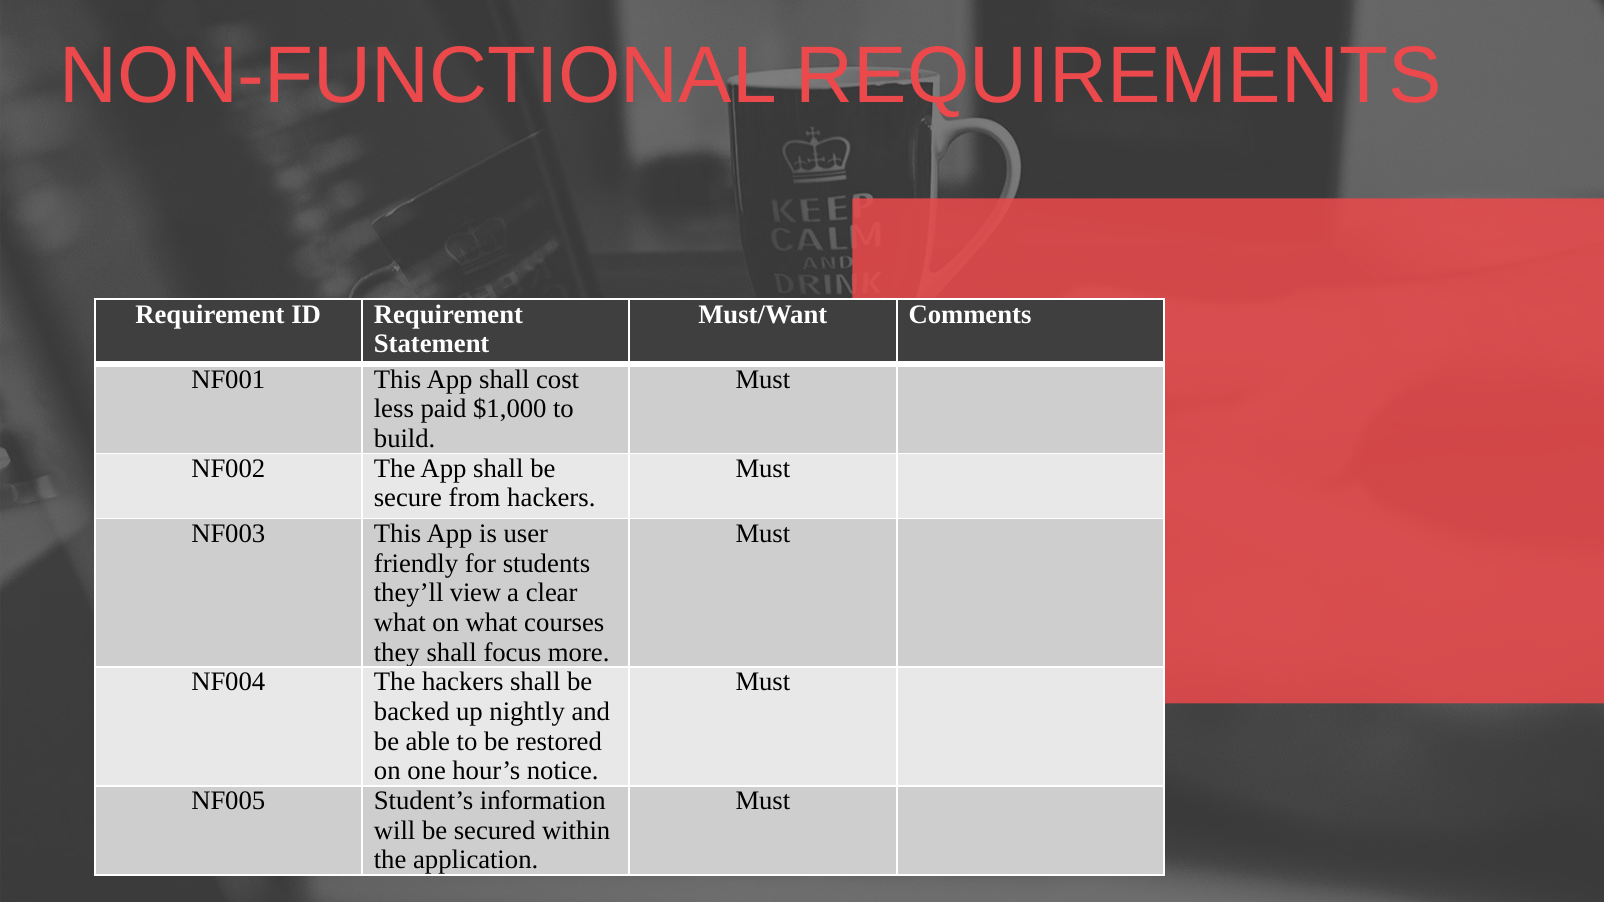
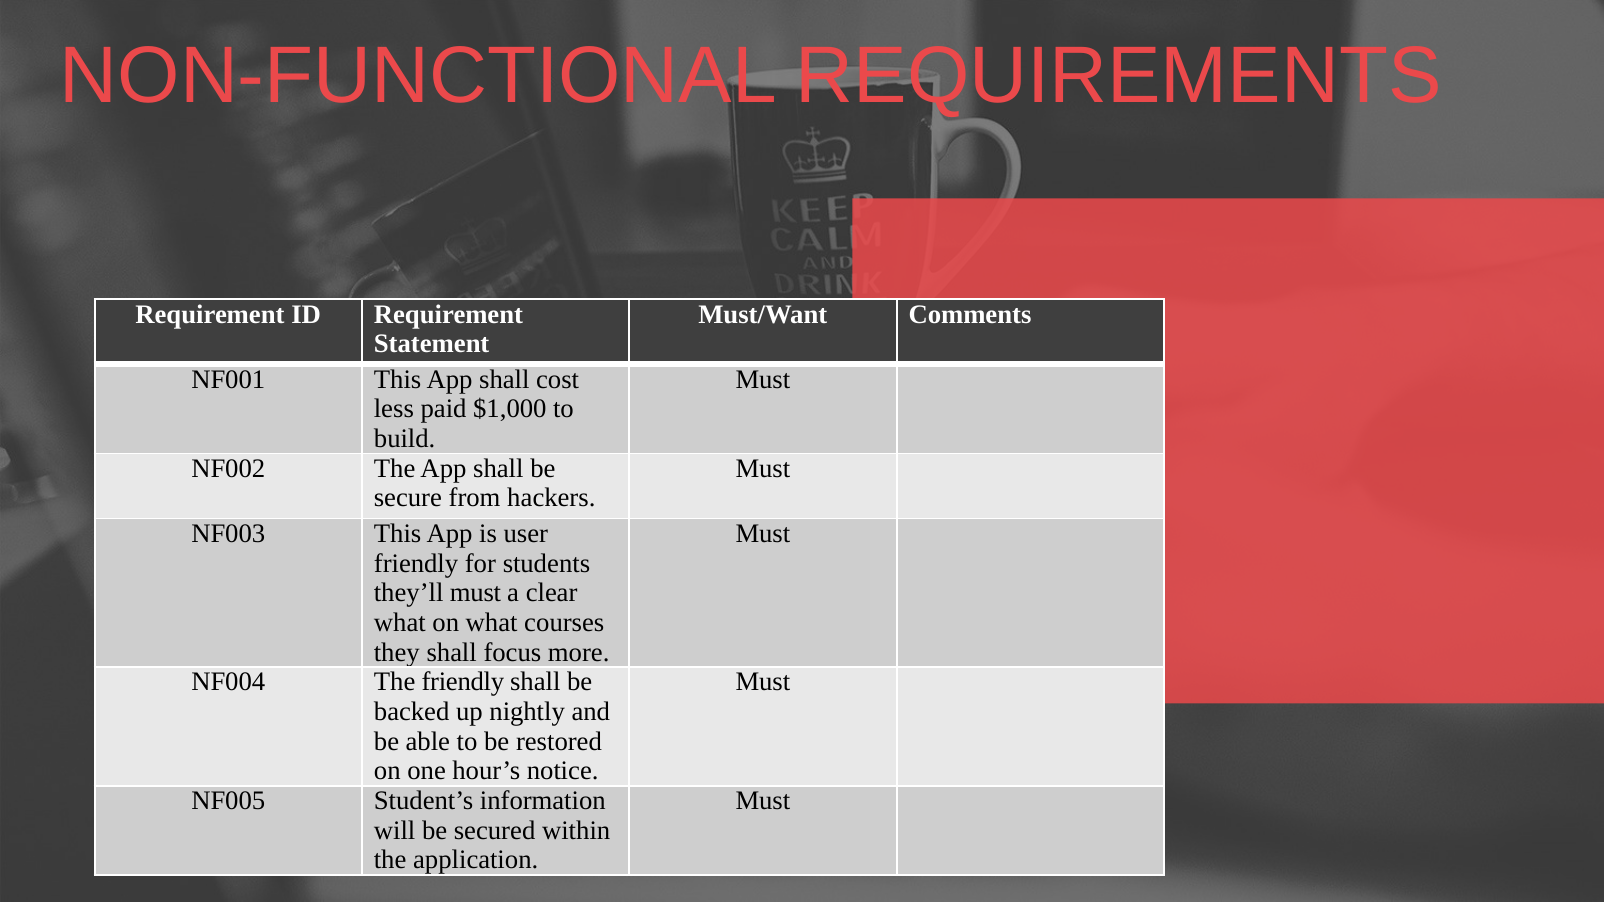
they’ll view: view -> must (476, 593)
The hackers: hackers -> friendly (463, 682)
